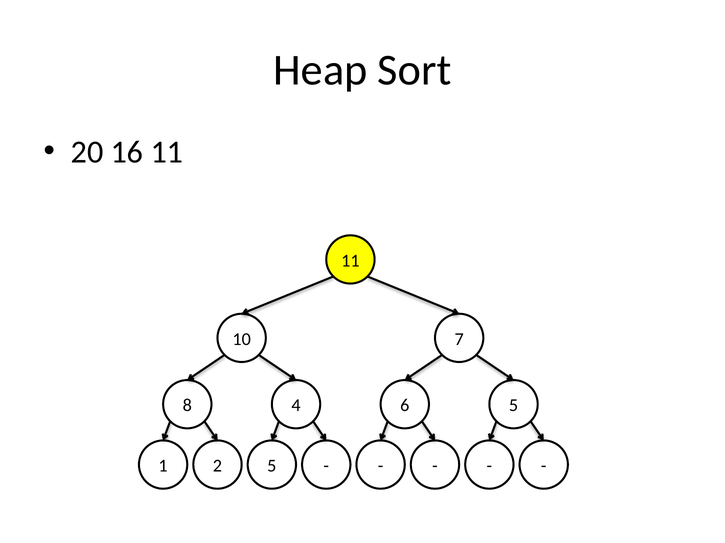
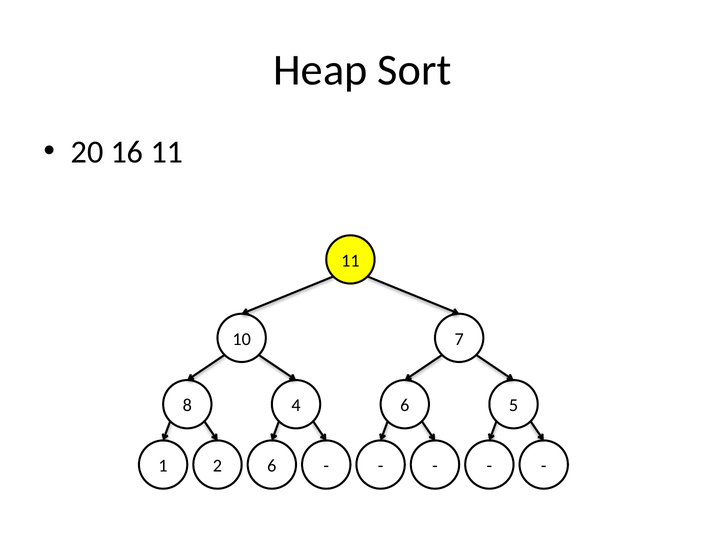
2 5: 5 -> 6 (272, 466)
